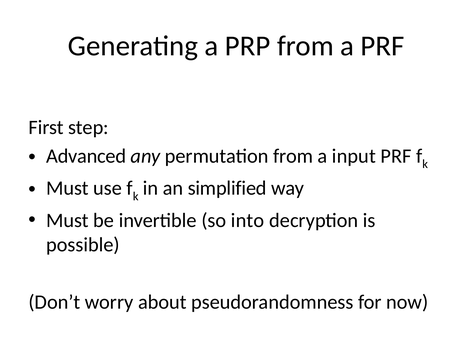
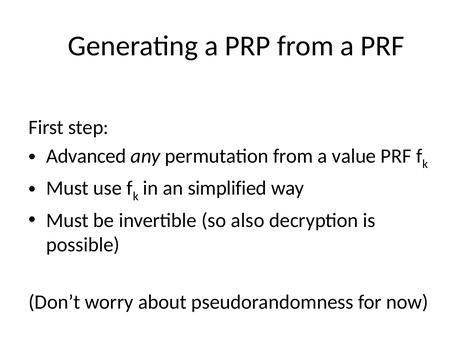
input: input -> value (354, 156)
into: into -> also (248, 220)
